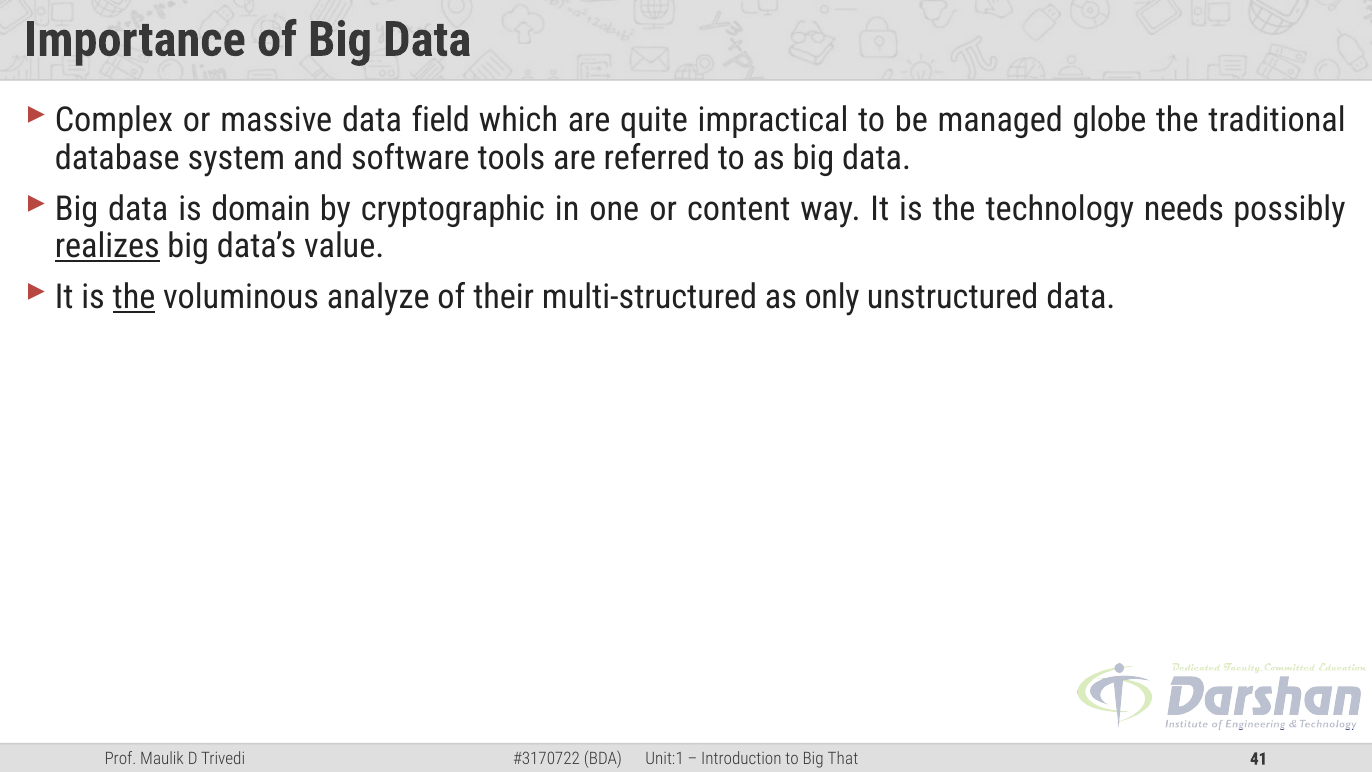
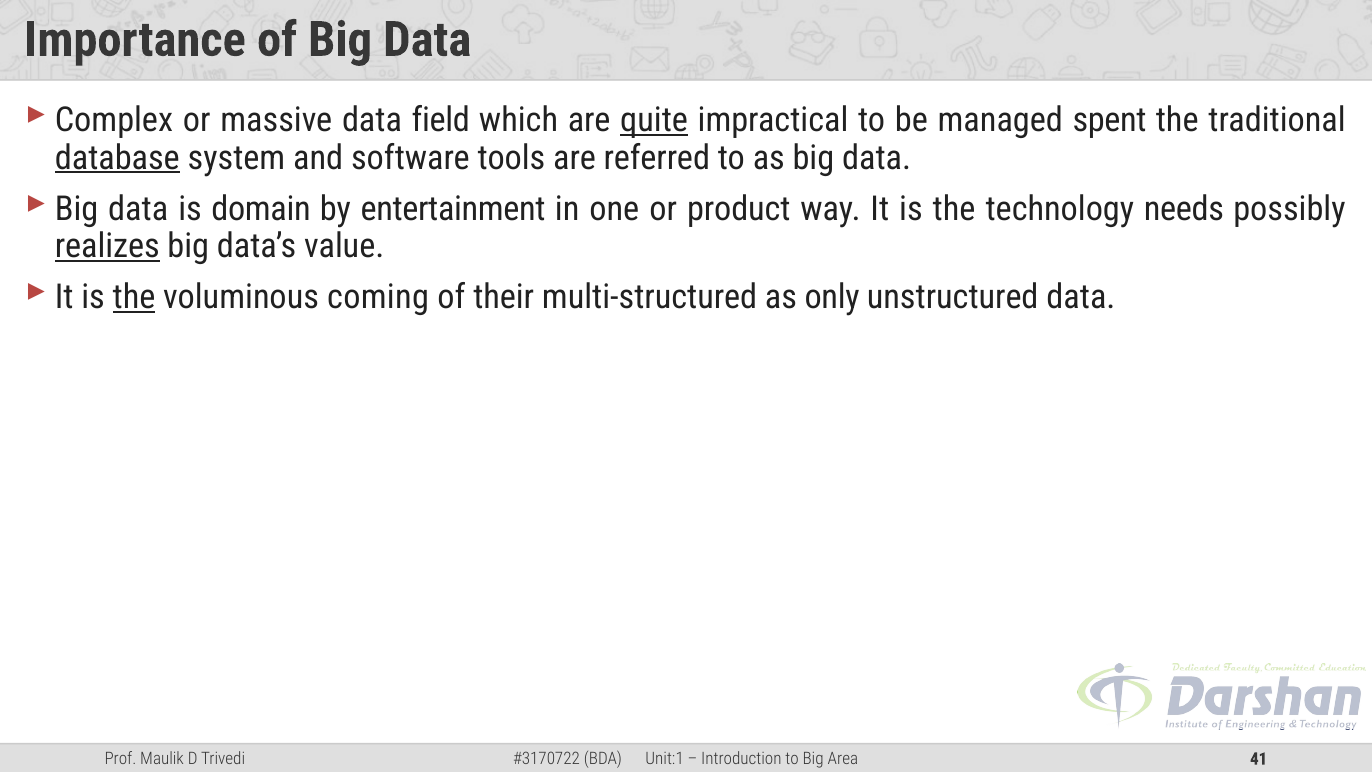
quite underline: none -> present (654, 121)
globe: globe -> spent (1110, 121)
database underline: none -> present (117, 158)
cryptographic: cryptographic -> entertainment (453, 209)
content: content -> product (739, 209)
analyze: analyze -> coming (378, 297)
That: That -> Area (843, 759)
